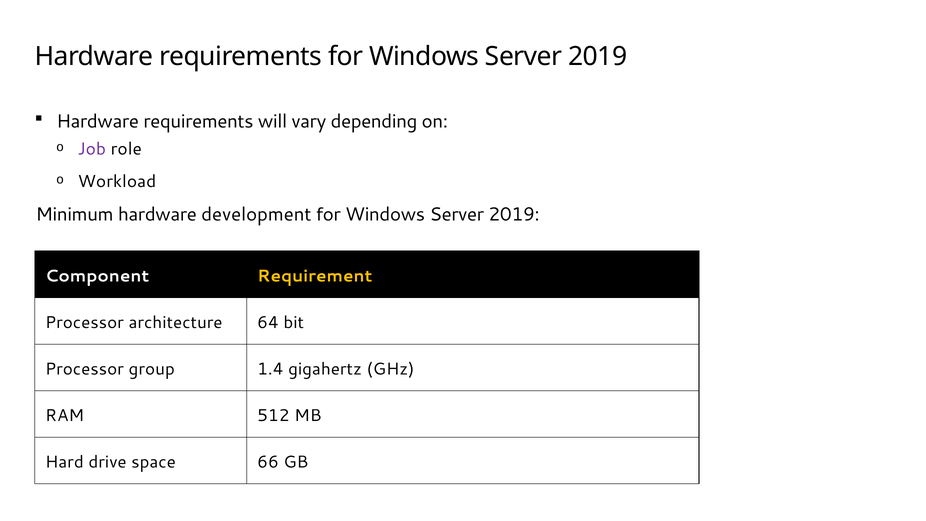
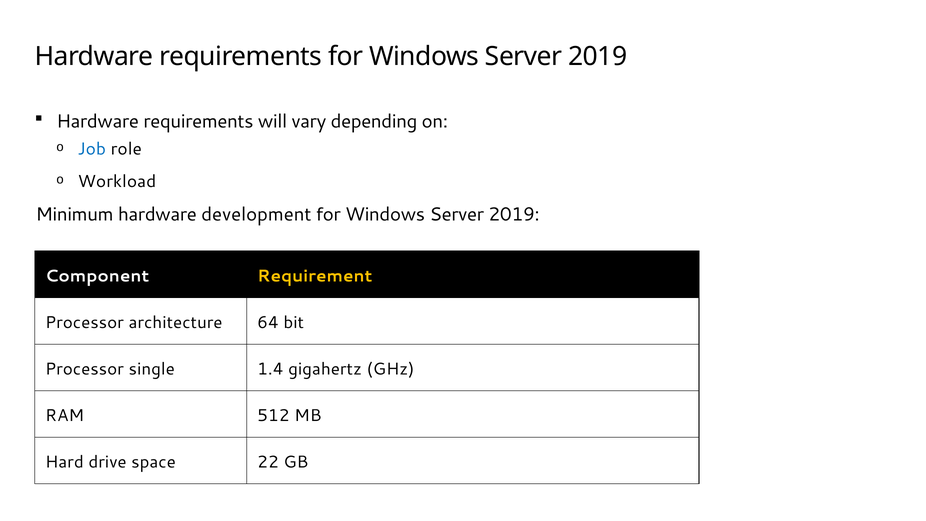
Job colour: purple -> blue (92, 149)
group: group -> single (152, 369)
66: 66 -> 22 (268, 462)
